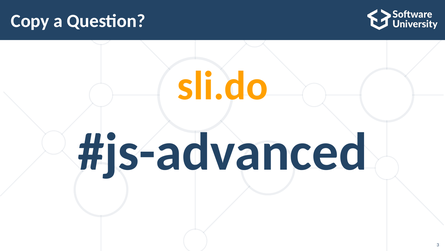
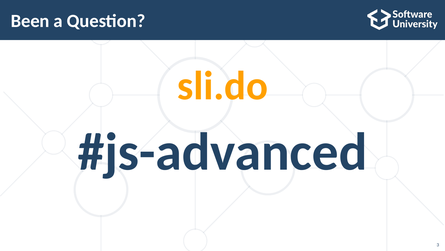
Copy: Copy -> Been (30, 21)
